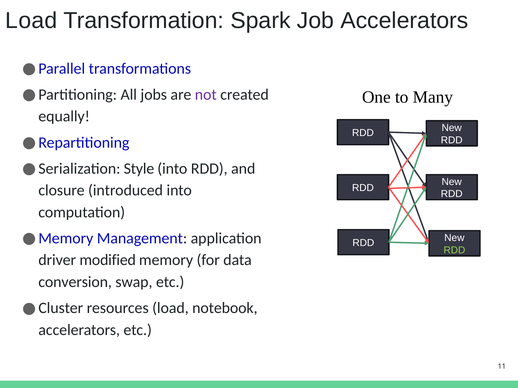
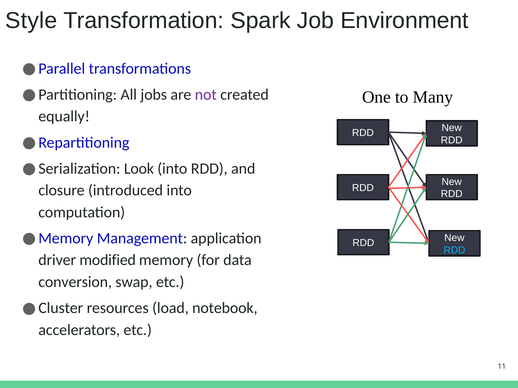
Load: Load -> Style (31, 21)
Job Accelerators: Accelerators -> Environment (404, 21)
Style: Style -> Look (139, 169)
RDD colour: light green -> light blue (454, 250)
